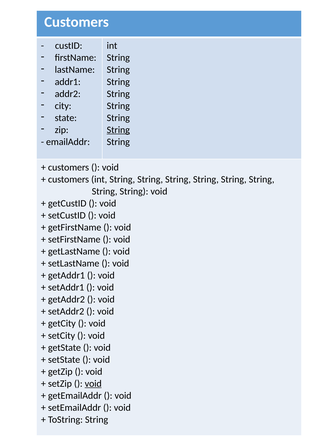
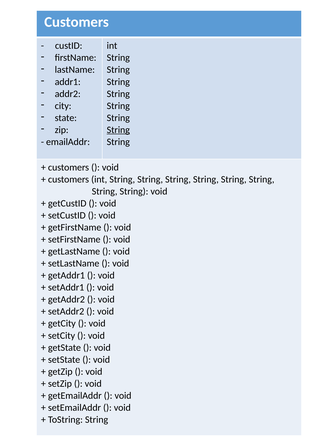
void underline: present -> none (93, 383)
